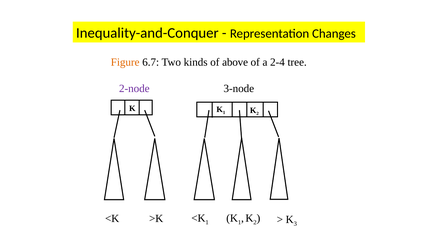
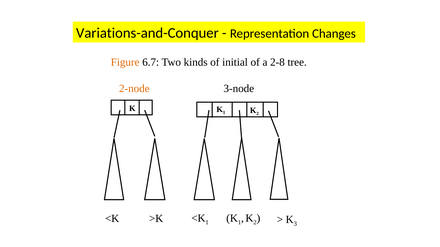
Inequality-and-Conquer: Inequality-and-Conquer -> Variations-and-Conquer (147, 33)
above: above -> initial (235, 62)
2-4: 2-4 -> 2-8 (277, 62)
2-node colour: purple -> orange (134, 89)
